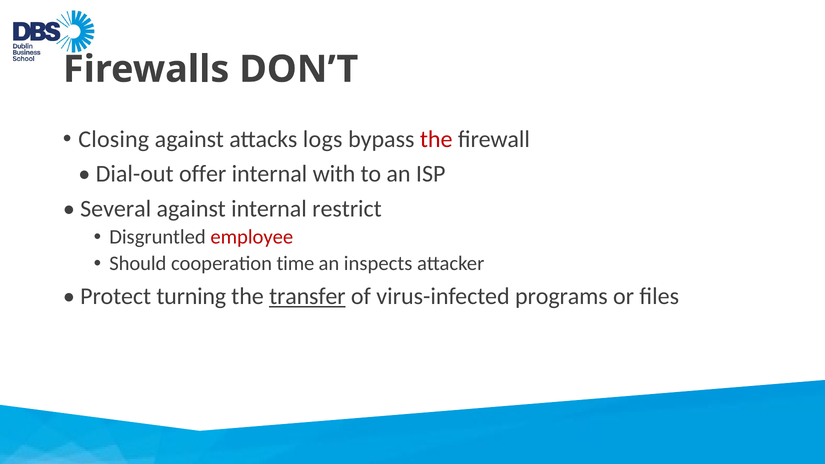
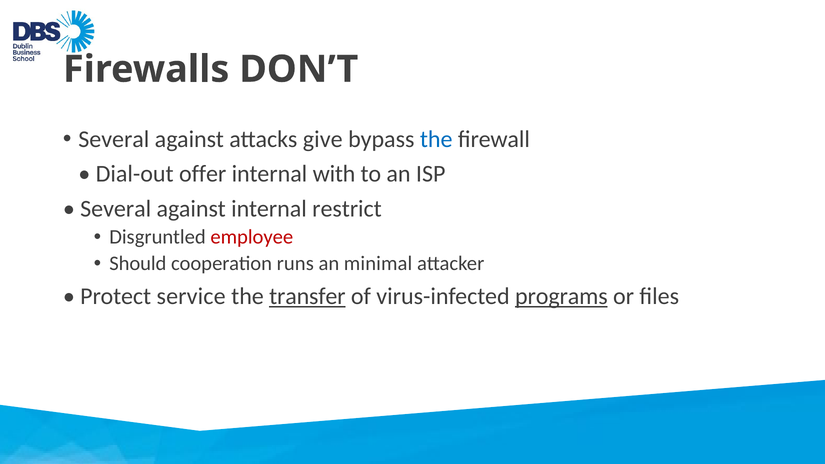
Closing: Closing -> Several (114, 139)
logs: logs -> give (323, 139)
the colour: red -> blue (436, 139)
time: time -> runs (295, 264)
inspects: inspects -> minimal (378, 264)
turning: turning -> service (191, 296)
programs underline: none -> present (561, 296)
